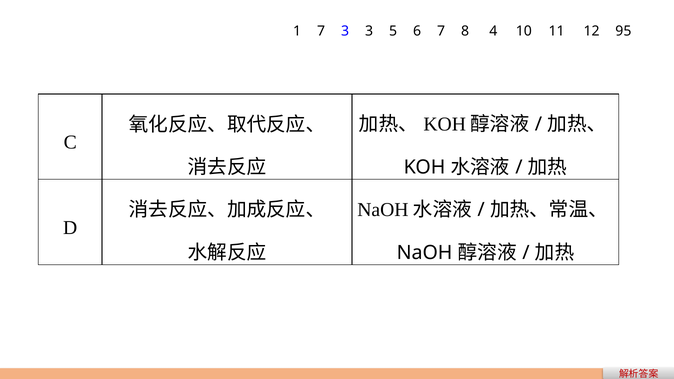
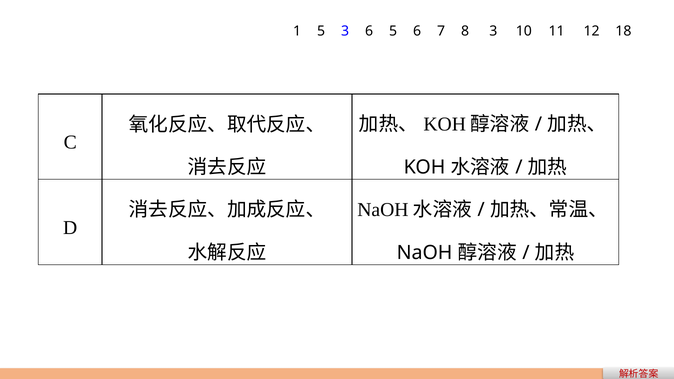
1 7: 7 -> 5 (321, 31)
3 3: 3 -> 6 (369, 31)
8 4: 4 -> 3 (493, 31)
95: 95 -> 18 (623, 31)
